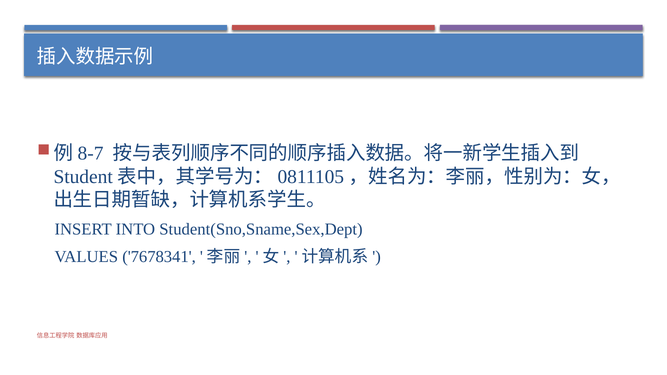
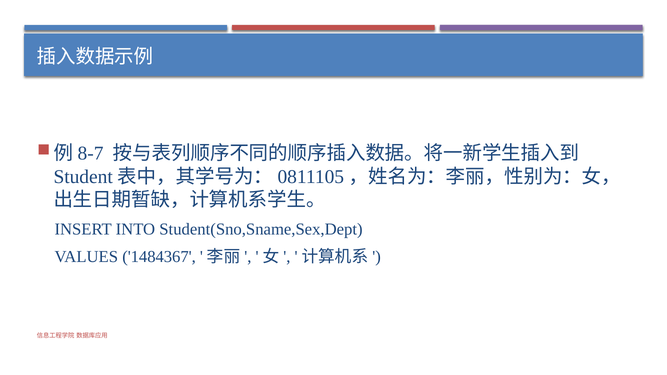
7678341: 7678341 -> 1484367 (159, 257)
